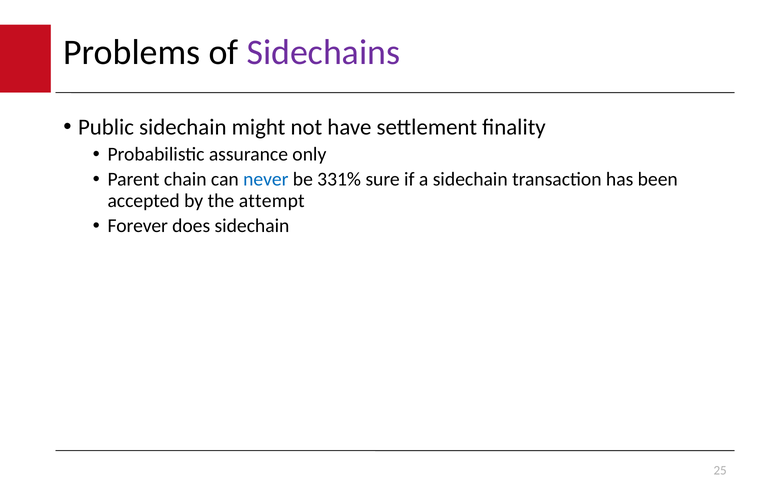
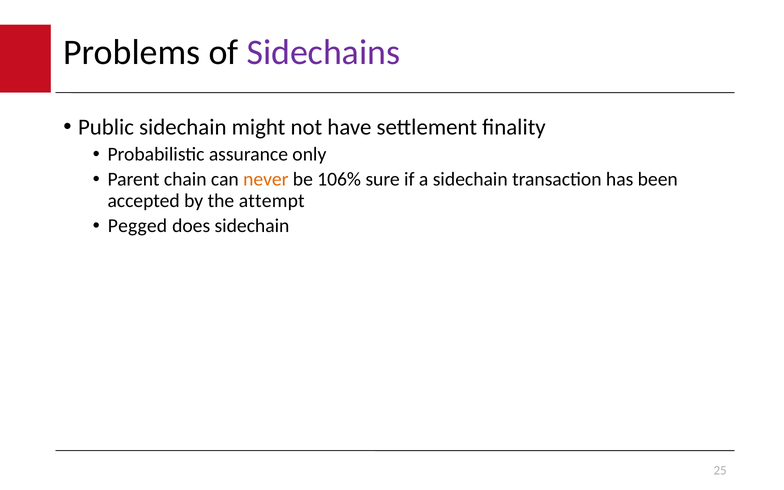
never colour: blue -> orange (266, 180)
331%: 331% -> 106% (339, 180)
Forever: Forever -> Pegged (138, 226)
